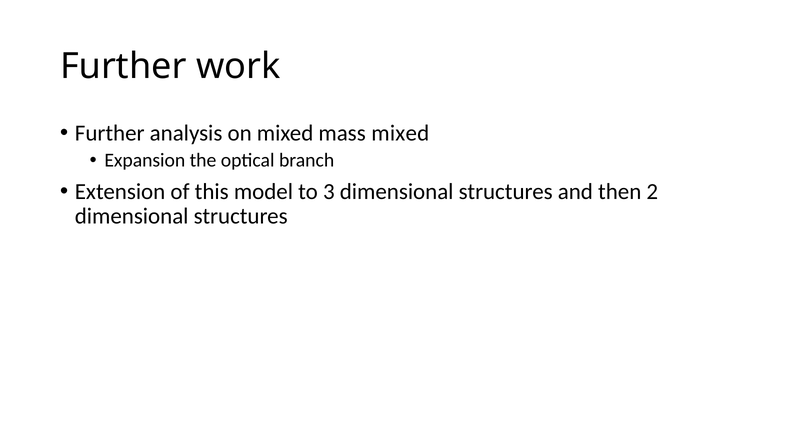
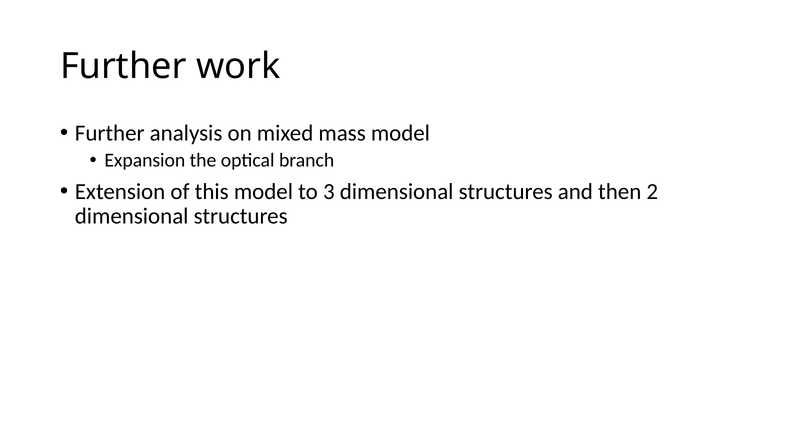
mass mixed: mixed -> model (400, 133)
